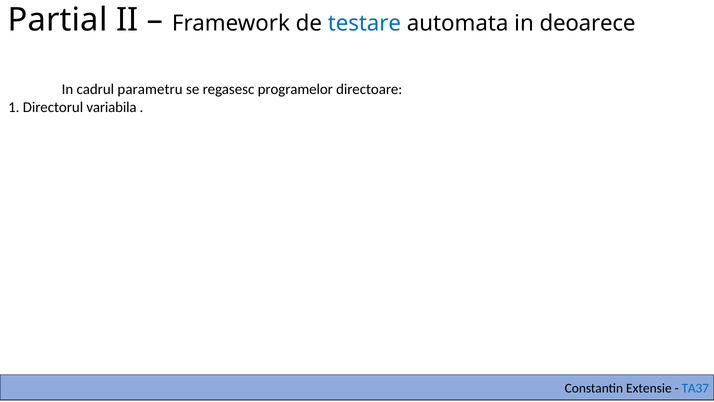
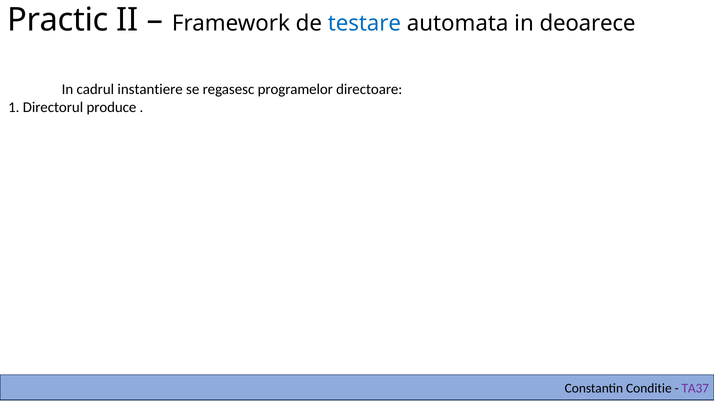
Partial: Partial -> Practic (58, 20)
parametru: parametru -> instantiere (150, 89)
variabila: variabila -> produce (111, 107)
Extensie: Extensie -> Conditie (649, 388)
TA37 colour: blue -> purple (695, 388)
